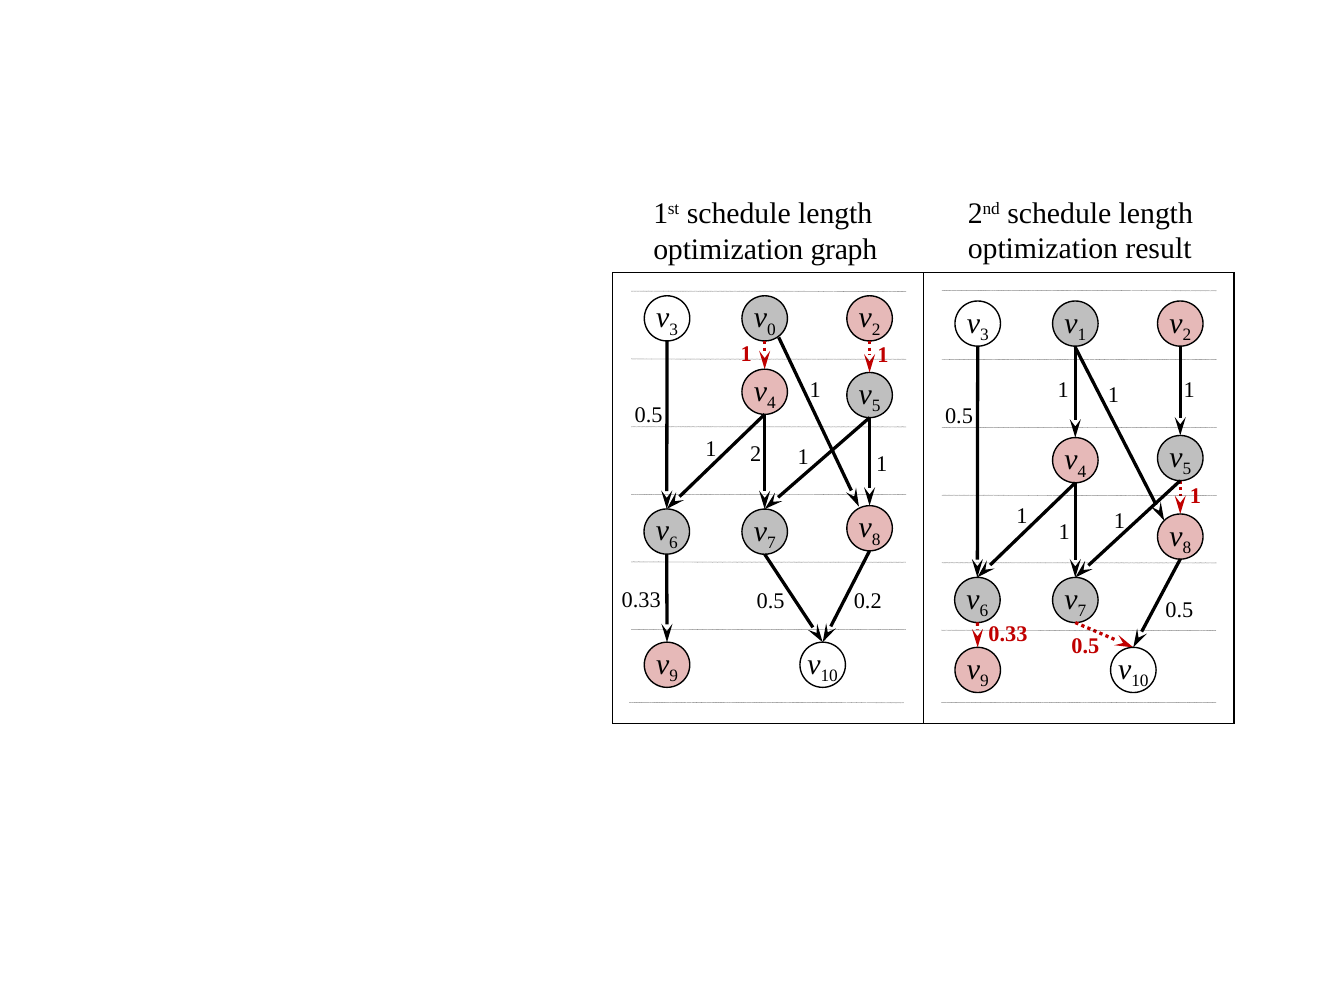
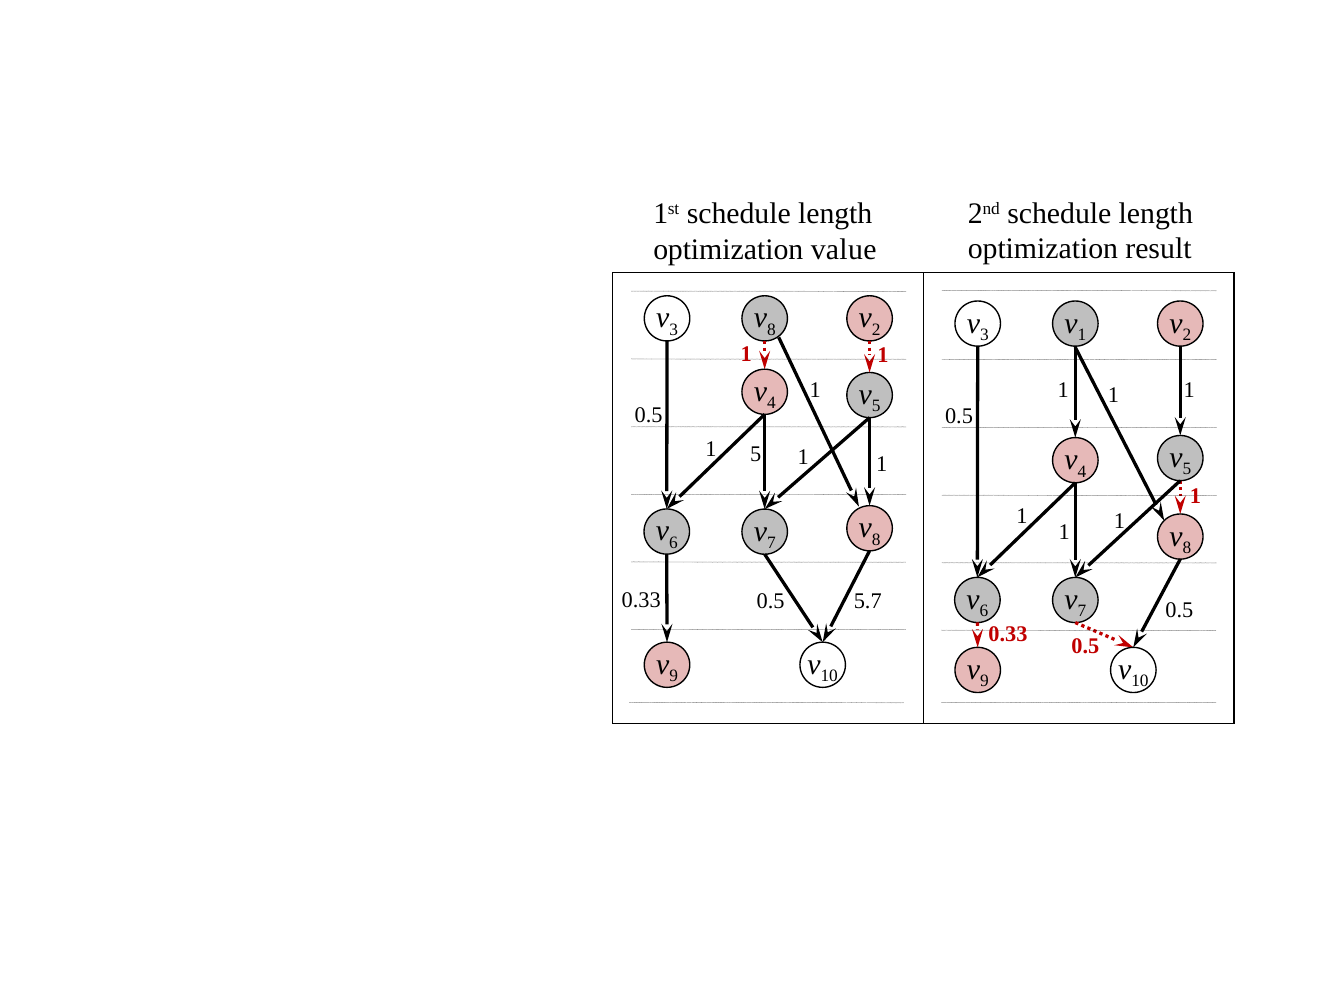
graph: graph -> value (844, 249)
0: 0 -> 8 (771, 330)
1 2: 2 -> 5 (756, 455)
0.2: 0.2 -> 5.7 (868, 602)
